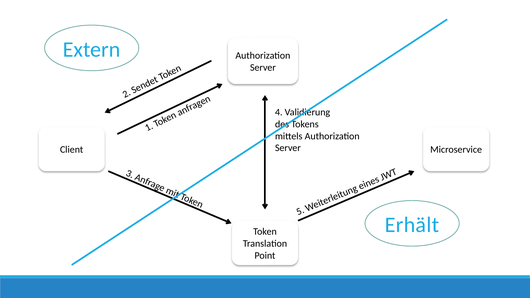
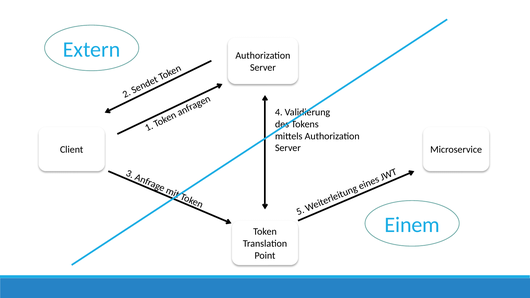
Erhält: Erhält -> Einem (412, 225)
